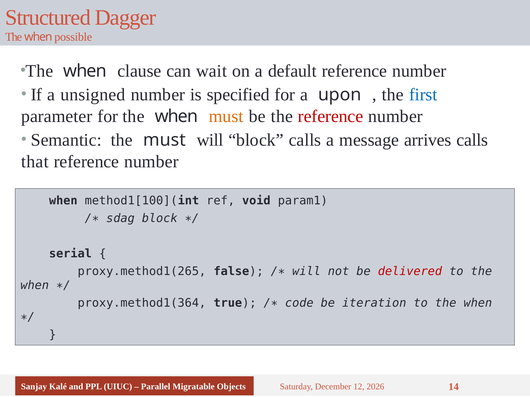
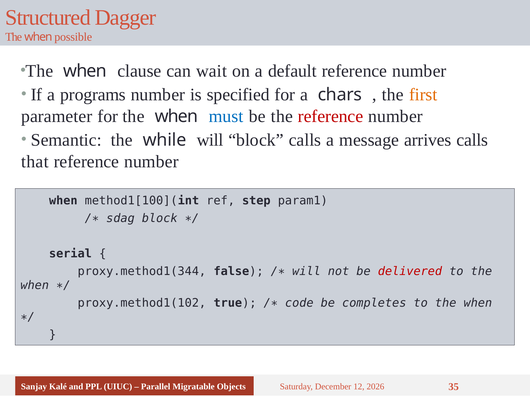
unsigned: unsigned -> programs (93, 95)
upon: upon -> chars (340, 95)
first colour: blue -> orange (423, 95)
must colour: orange -> blue (226, 116)
the must: must -> while (165, 140)
void: void -> step (256, 201)
proxy.method1(265: proxy.method1(265 -> proxy.method1(344 (142, 272)
proxy.method1(364: proxy.method1(364 -> proxy.method1(102 (142, 303)
iteration: iteration -> completes (374, 303)
14: 14 -> 35 (454, 387)
